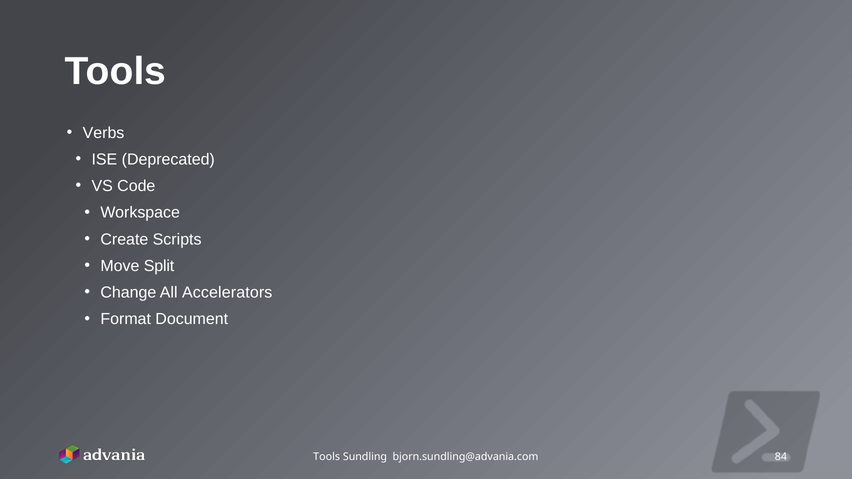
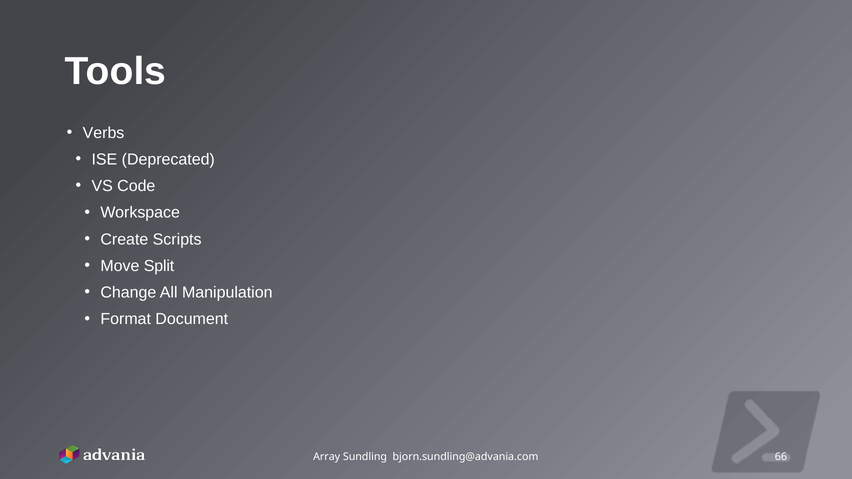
Accelerators: Accelerators -> Manipulation (227, 293)
Tools: Tools -> Array (327, 457)
84: 84 -> 66 (781, 457)
